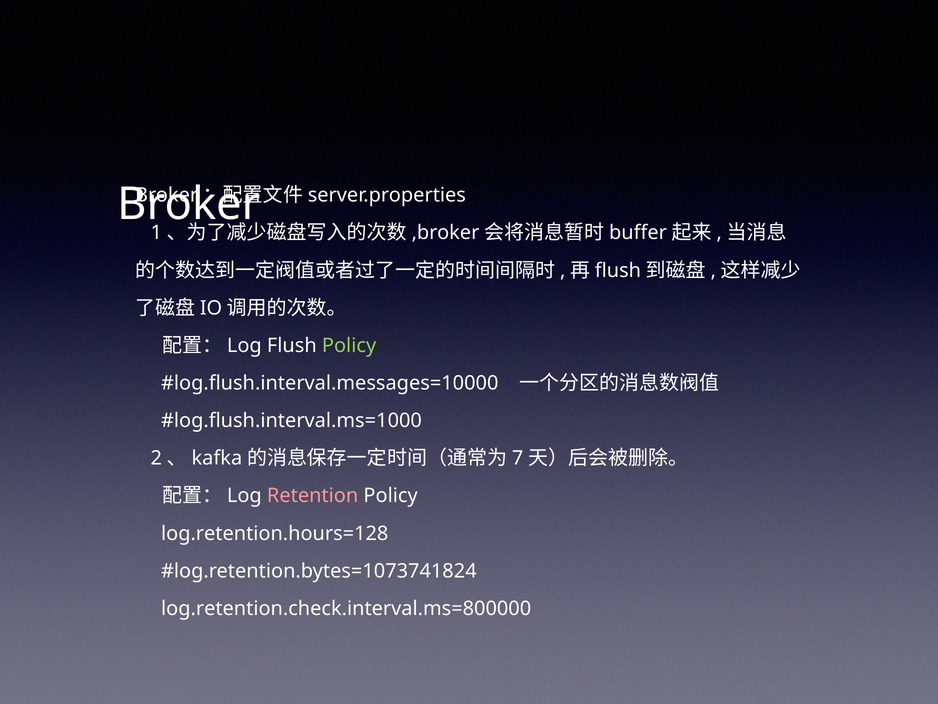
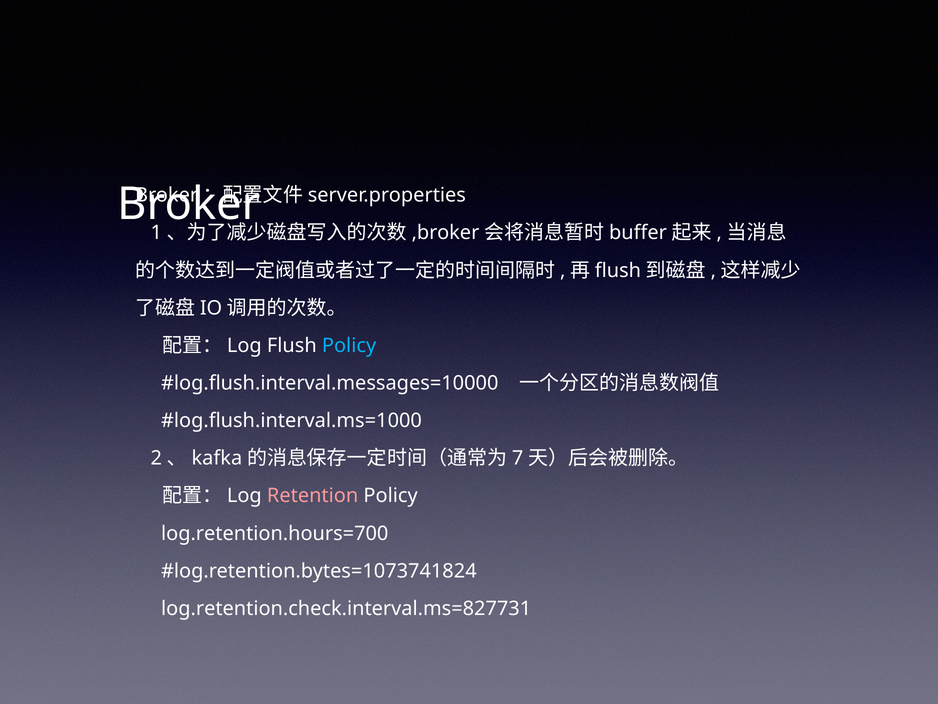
Policy colour: light green -> light blue (349, 345)
log.retention.hours=128: log.retention.hours=128 -> log.retention.hours=700 (275, 533)
log.retention.check.interval.ms=800000: log.retention.check.interval.ms=800000 -> log.retention.check.interval.ms=827731 (346, 608)
